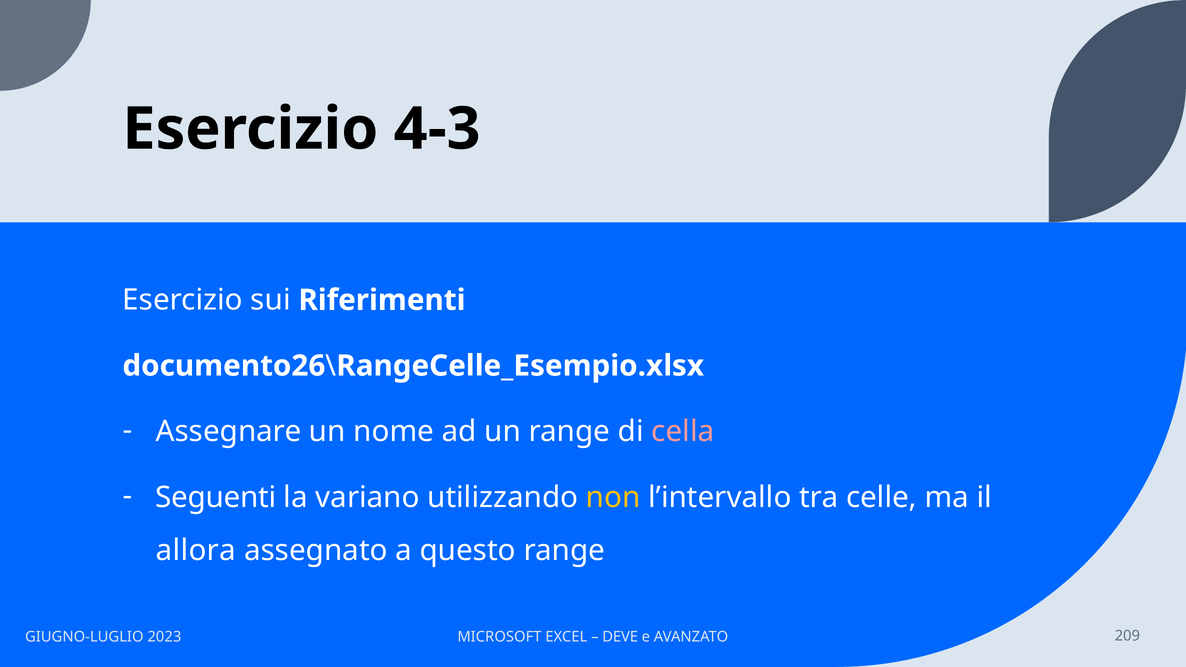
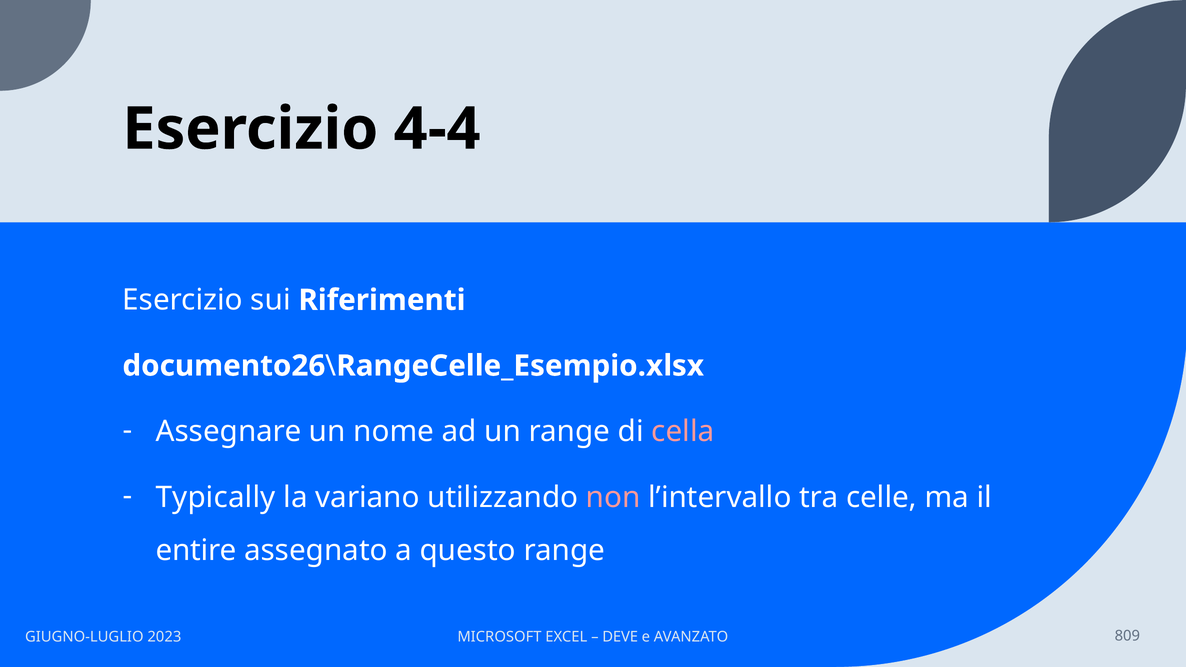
4-3: 4-3 -> 4-4 (437, 129)
Seguenti: Seguenti -> Typically (216, 497)
non colour: yellow -> pink (613, 497)
allora: allora -> entire (196, 551)
209: 209 -> 809 (1127, 636)
